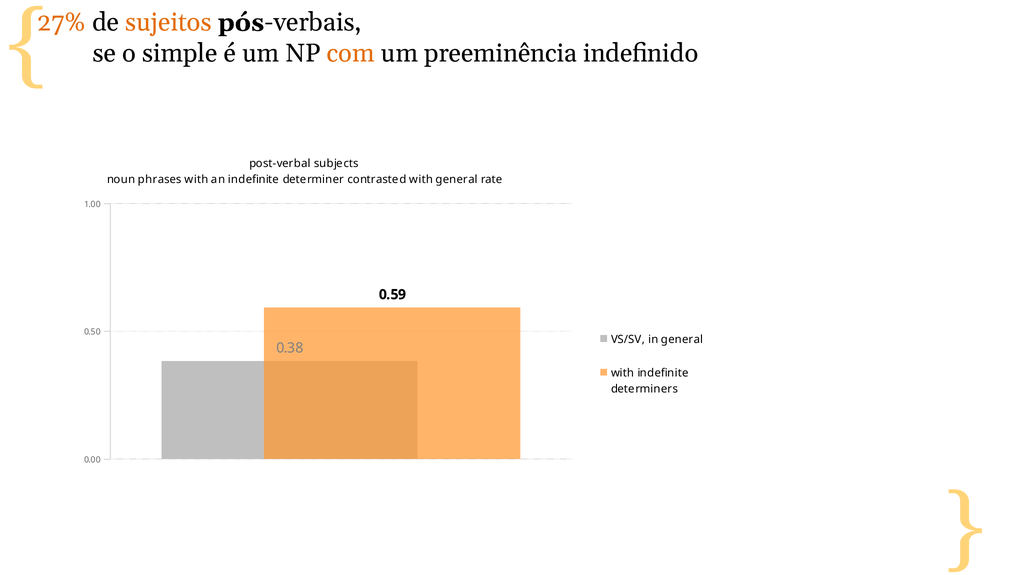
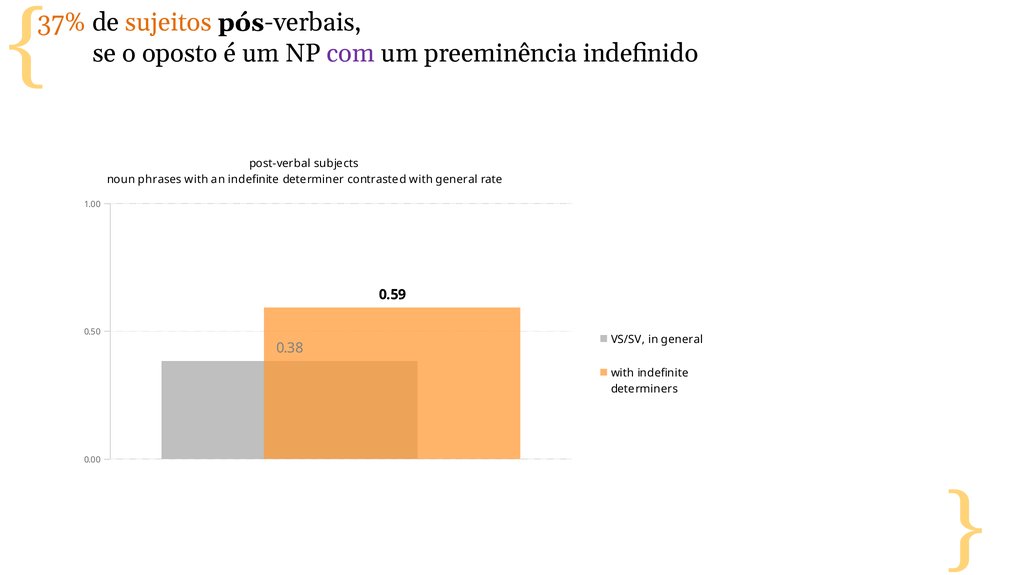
27%: 27% -> 37% (62, 22)
simple: simple -> oposto (180, 53)
com colour: orange -> purple (351, 53)
